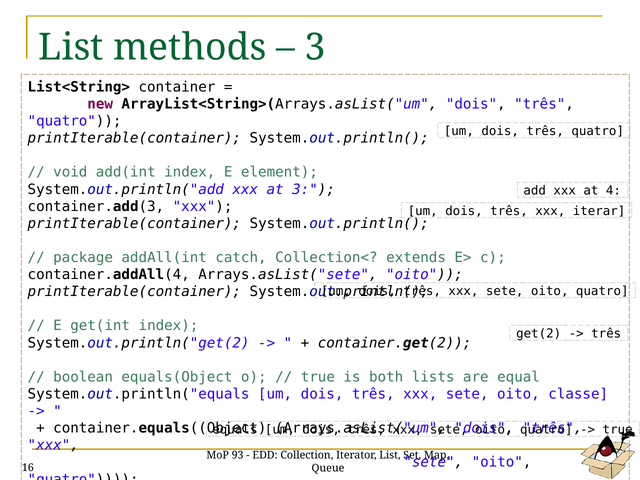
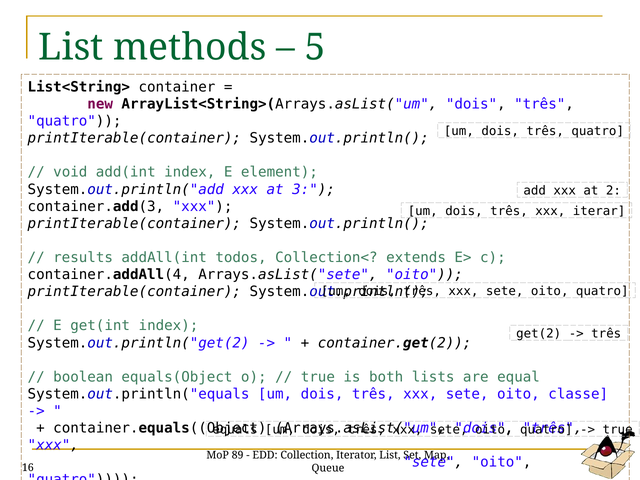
3: 3 -> 5 (315, 48)
4: 4 -> 2 (613, 191)
package: package -> results (83, 258)
catch: catch -> todos (241, 258)
93: 93 -> 89 (238, 455)
